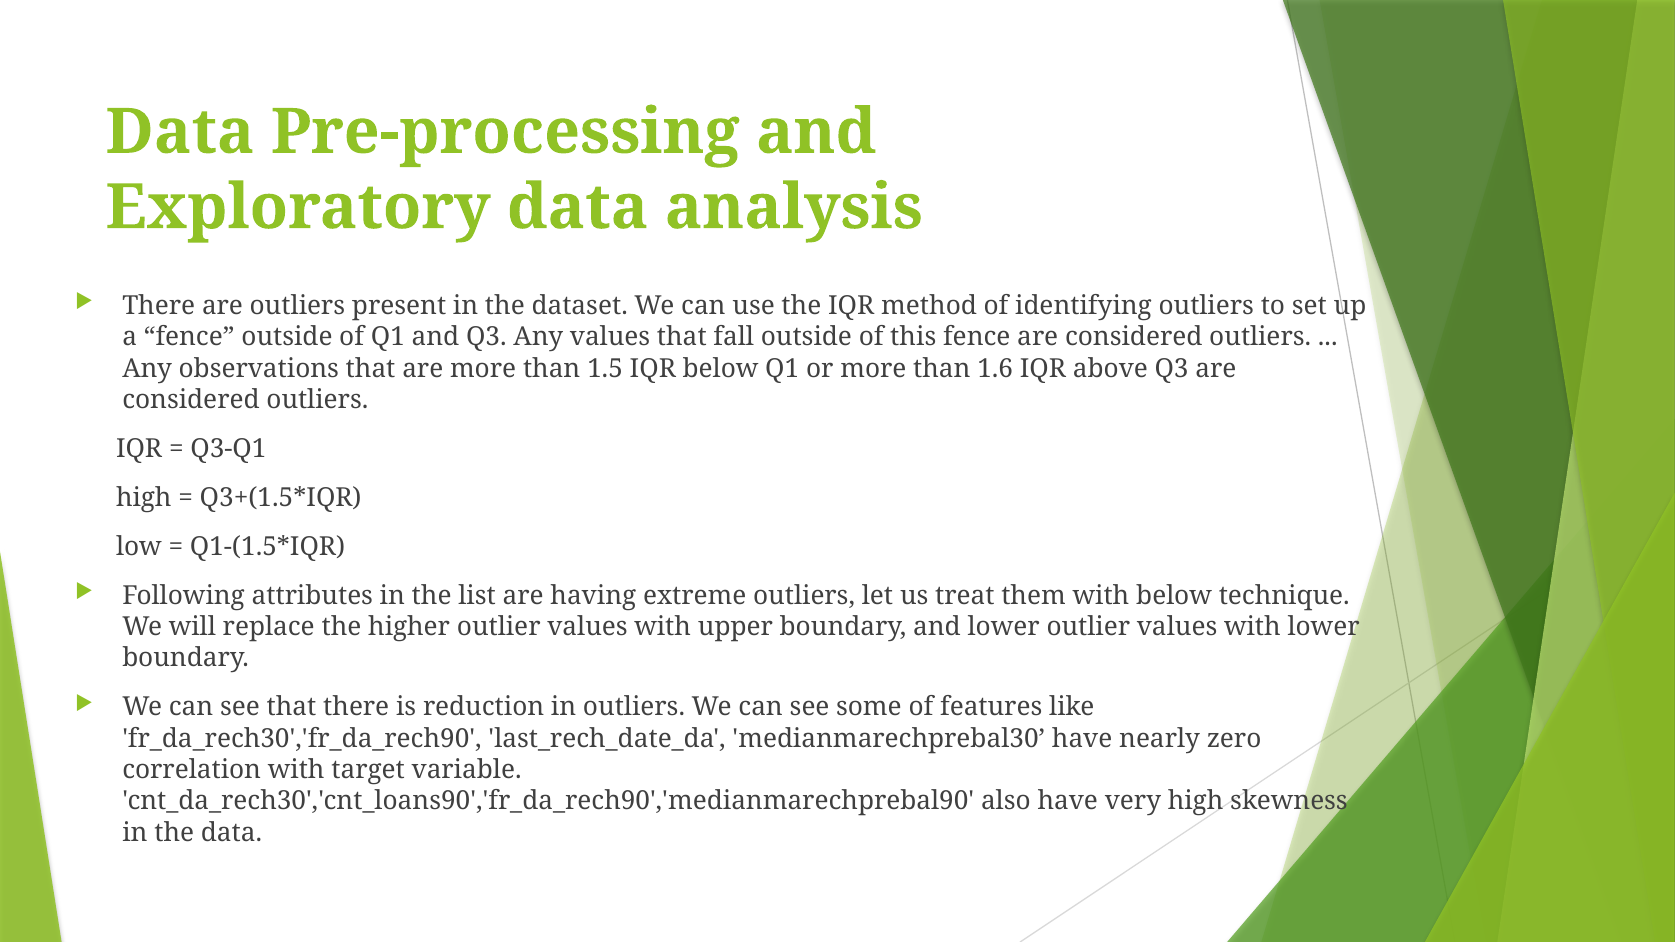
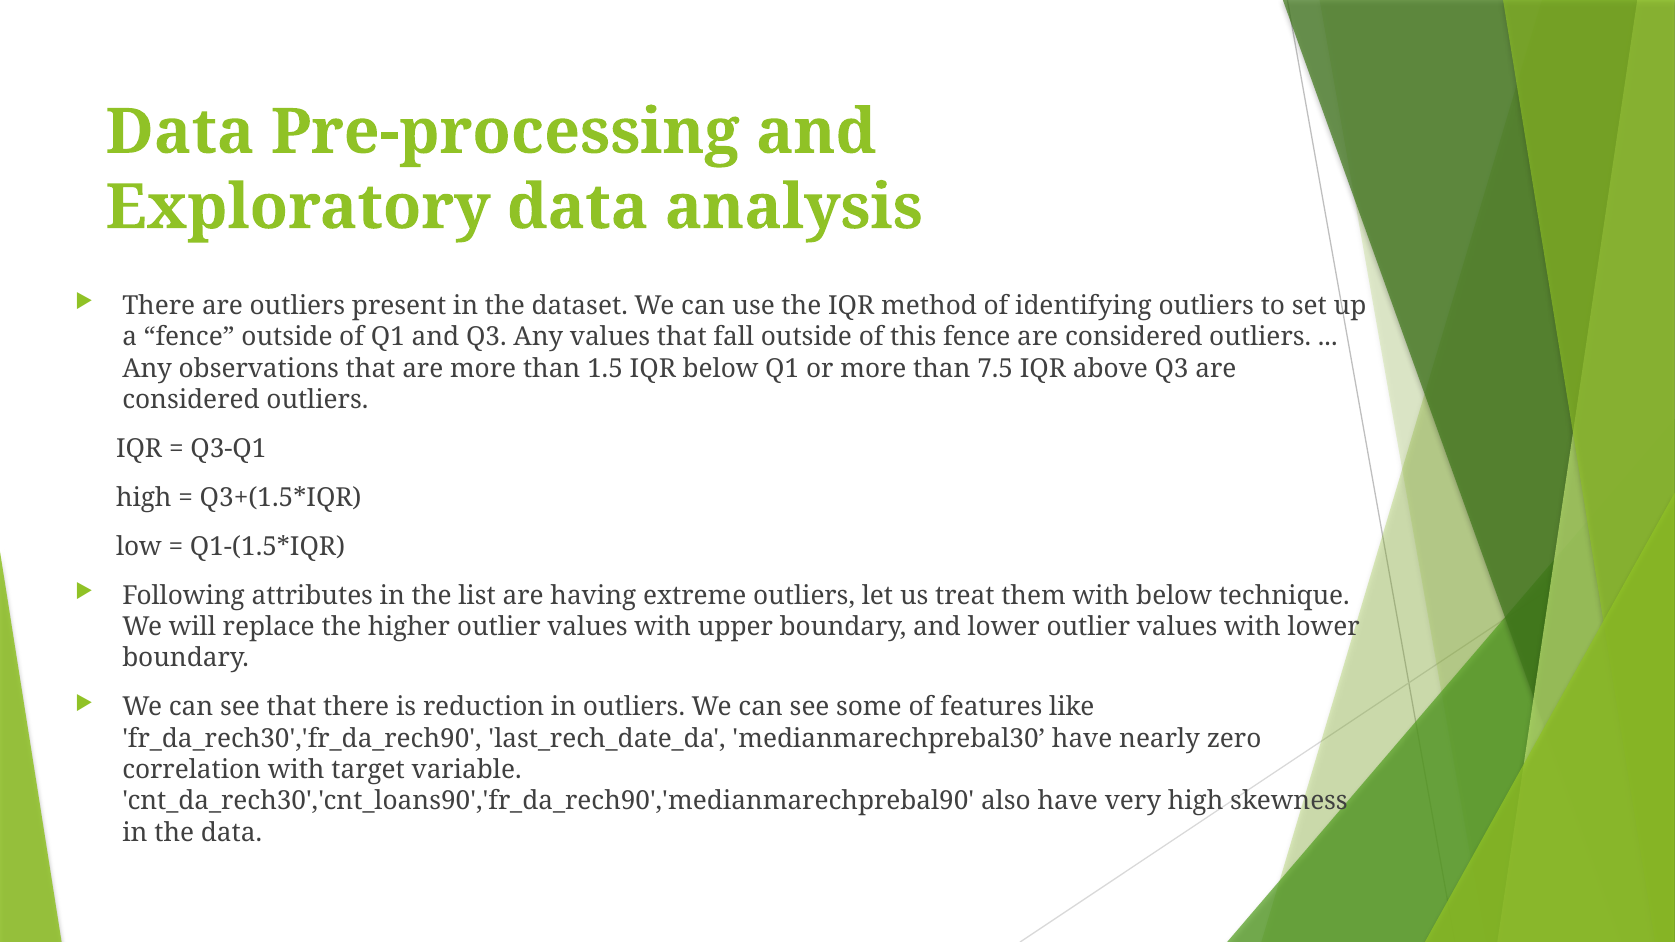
1.6: 1.6 -> 7.5 (995, 369)
